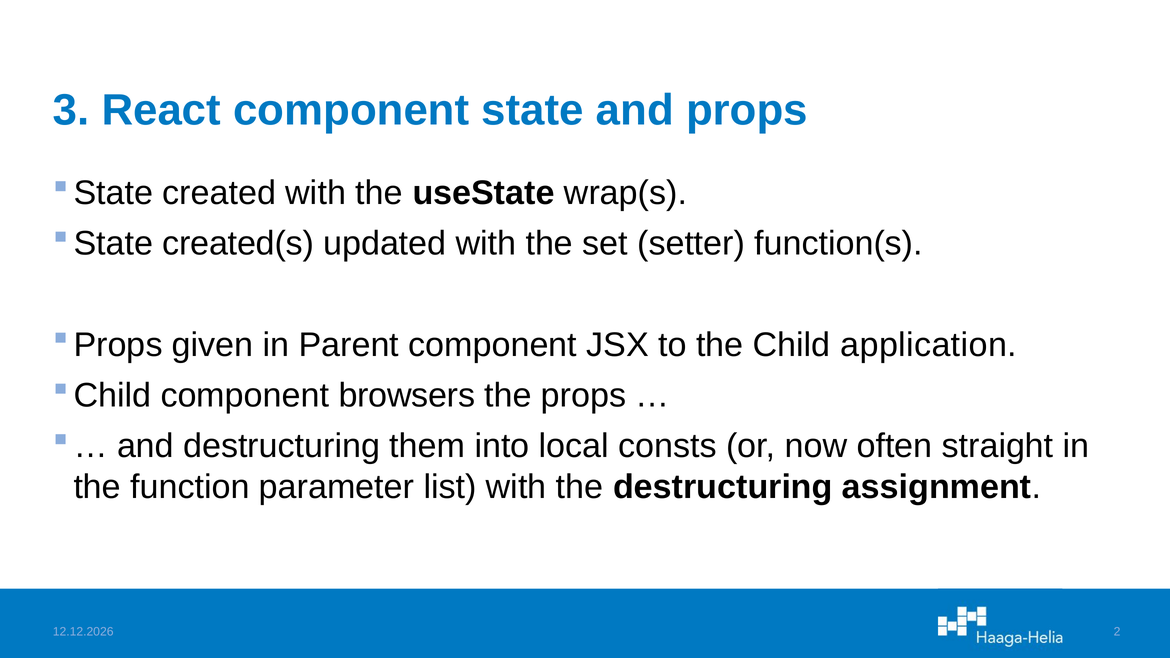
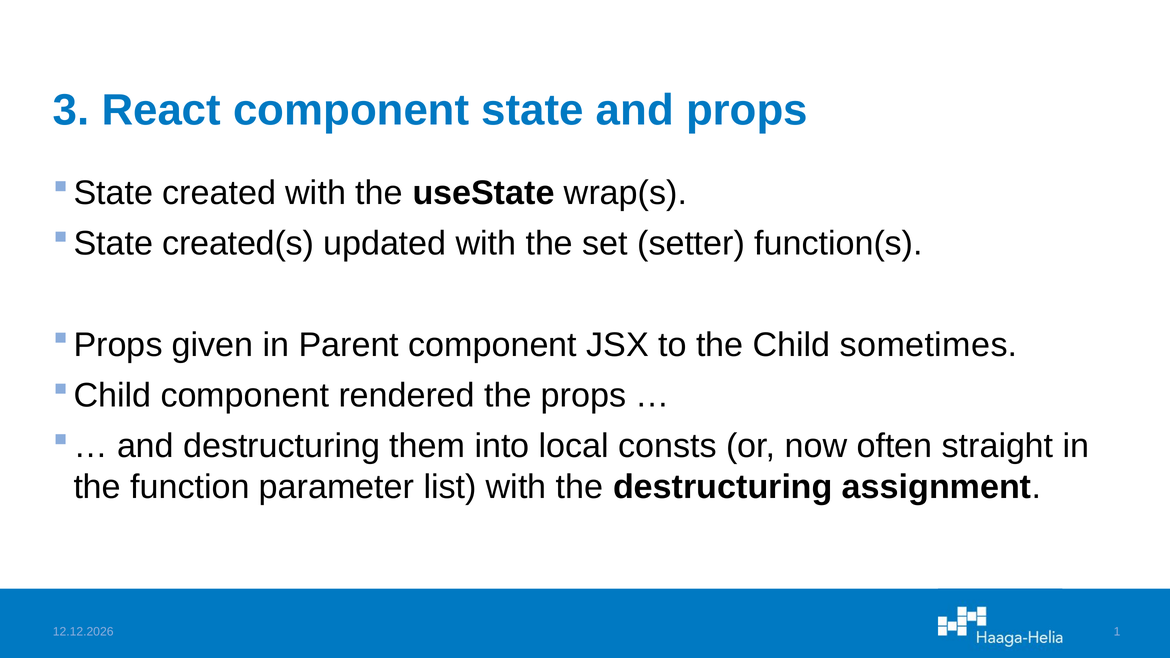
application: application -> sometimes (929, 345)
browsers: browsers -> rendered (407, 395)
2: 2 -> 1 (1117, 632)
